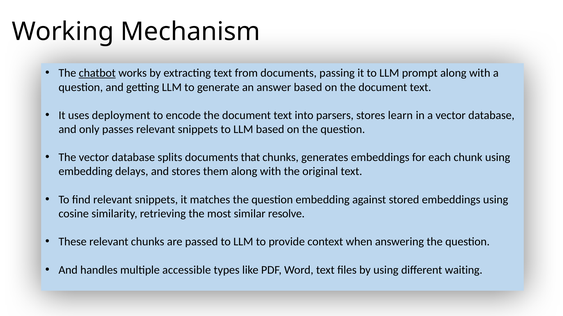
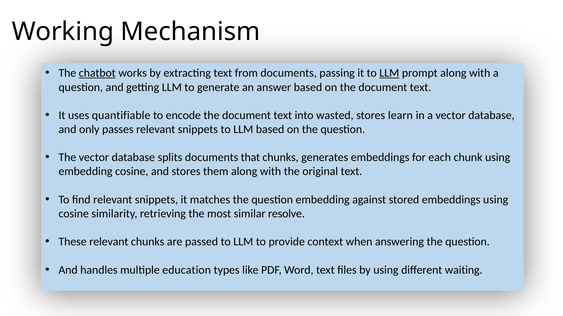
LLM underline: none -> present (389, 73)
deployment: deployment -> quantifiable (121, 116)
parsers: parsers -> wasted (335, 116)
embedding delays: delays -> cosine (132, 172)
accessible: accessible -> education (187, 270)
